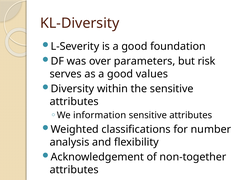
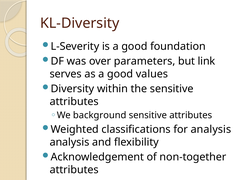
risk: risk -> link (206, 61)
information: information -> background (100, 115)
for number: number -> analysis (211, 129)
